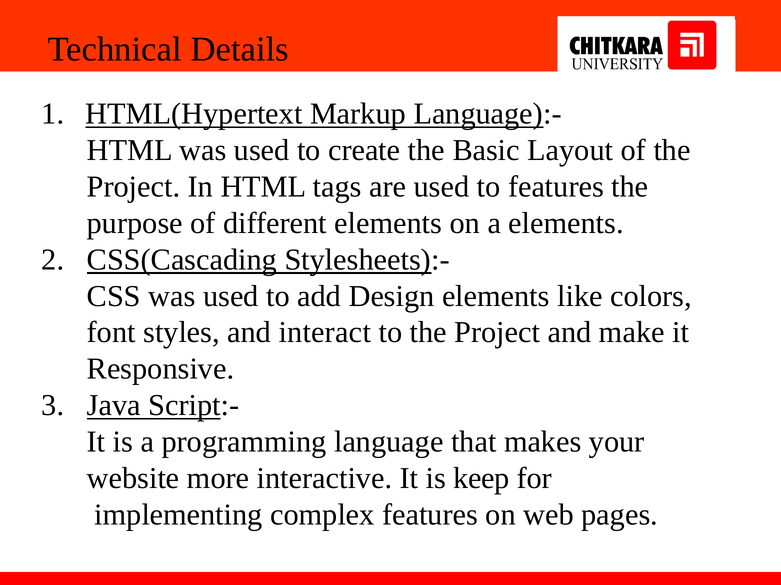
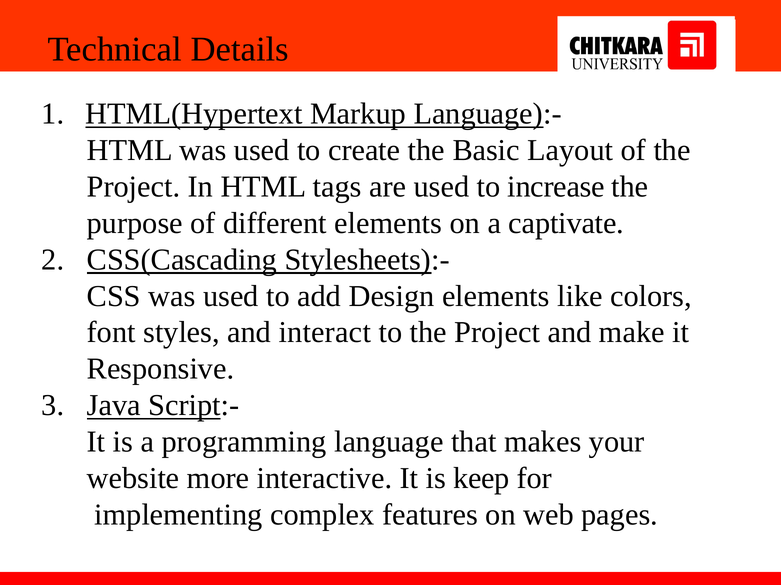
to features: features -> increase (556, 187)
a elements: elements -> captivate (566, 223)
